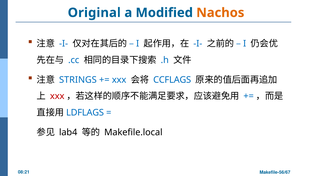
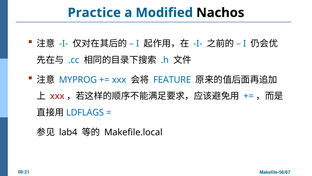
Original: Original -> Practice (94, 13)
Nachos colour: orange -> black (220, 13)
STRINGS: STRINGS -> MYPROG (78, 80)
CCFLAGS: CCFLAGS -> FEATURE (172, 80)
